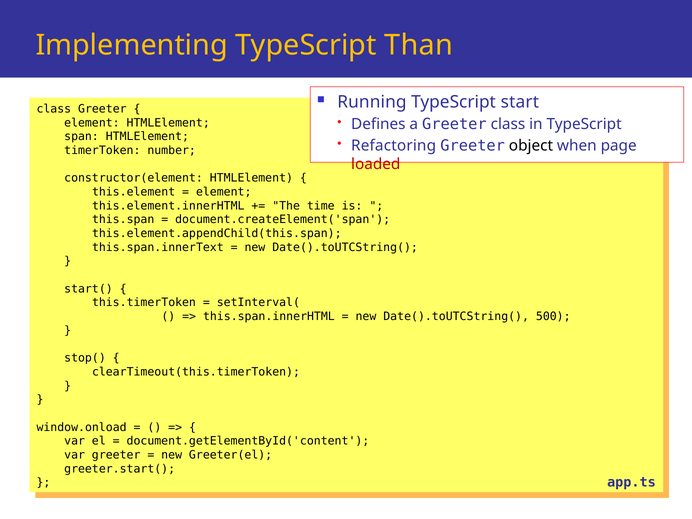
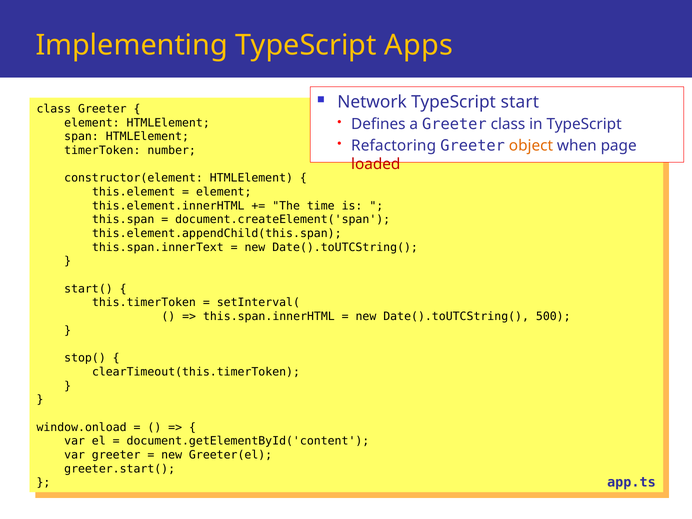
Than: Than -> Apps (419, 45)
Running: Running -> Network (372, 102)
object colour: black -> orange (531, 146)
